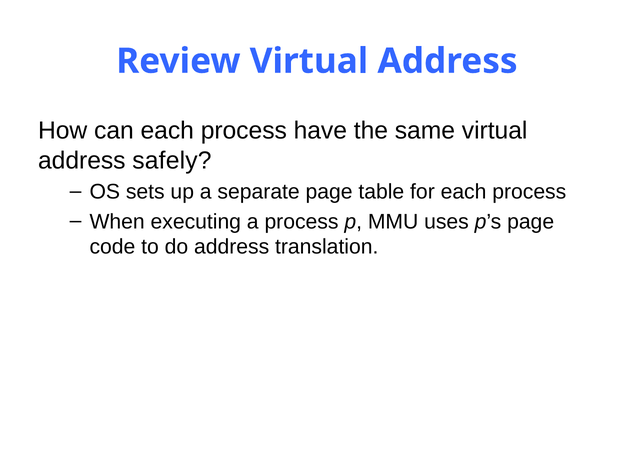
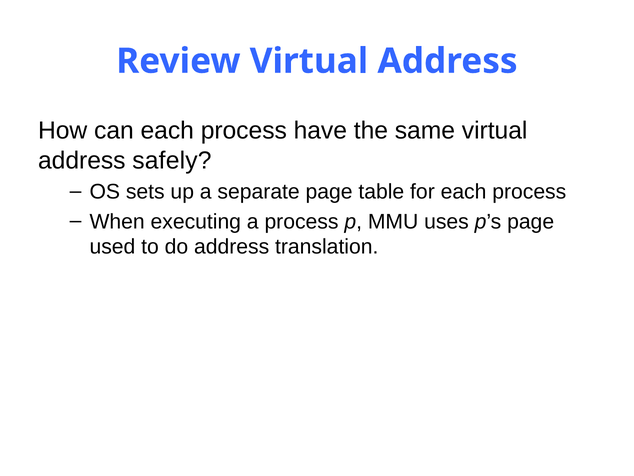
code: code -> used (112, 247)
